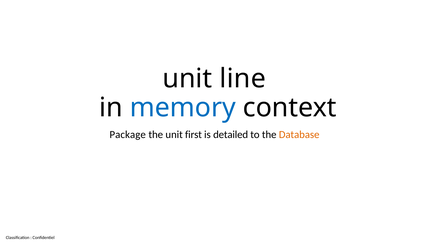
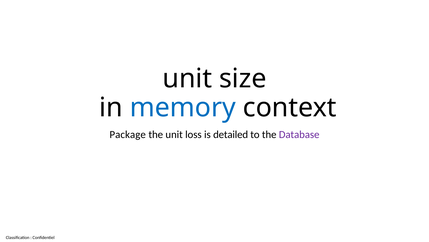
line: line -> size (243, 78)
first: first -> loss (193, 134)
Database colour: orange -> purple (299, 134)
